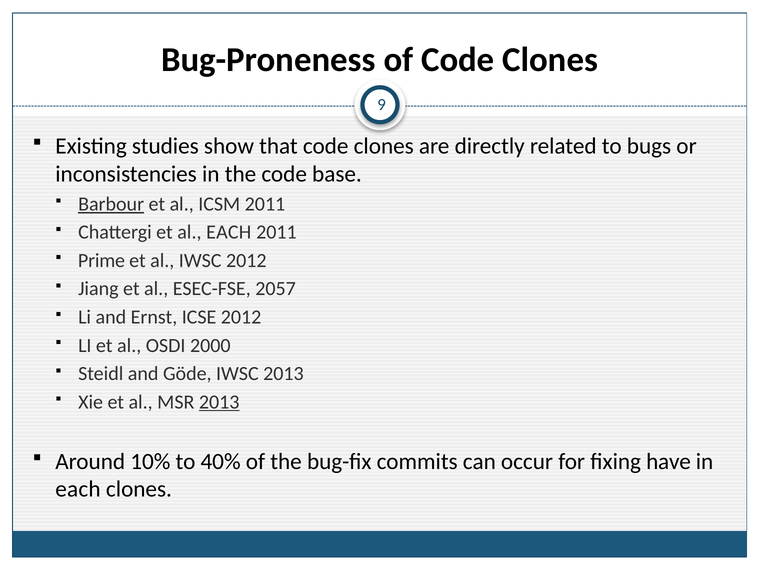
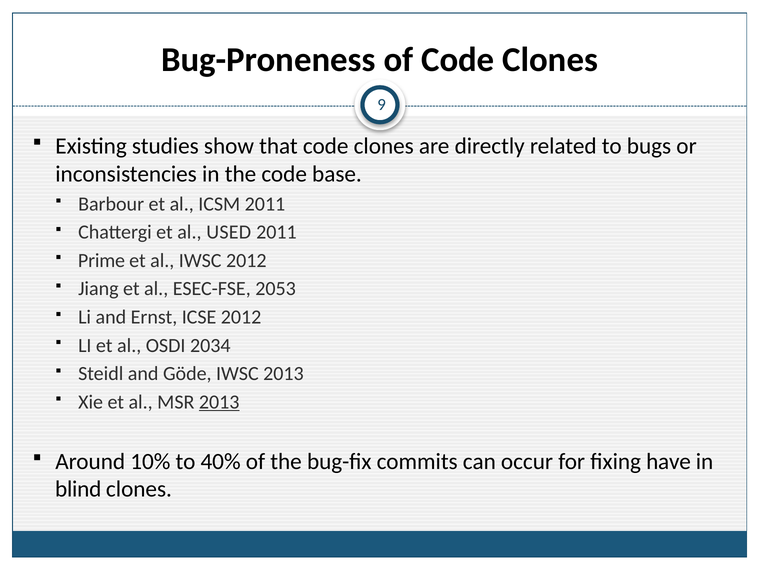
Barbour underline: present -> none (111, 204)
al EACH: EACH -> USED (229, 232)
2057: 2057 -> 2053 (276, 289)
2000: 2000 -> 2034 (210, 345)
each: each -> blind (78, 489)
